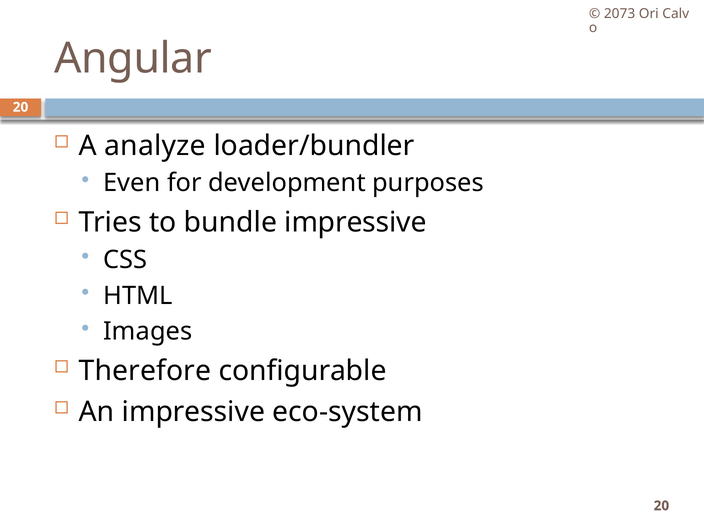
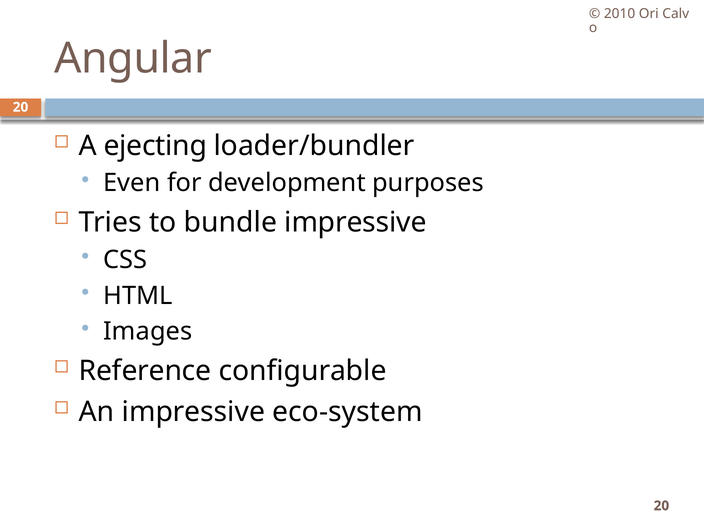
2073: 2073 -> 2010 (620, 14)
analyze: analyze -> ejecting (155, 146)
Therefore: Therefore -> Reference (145, 371)
